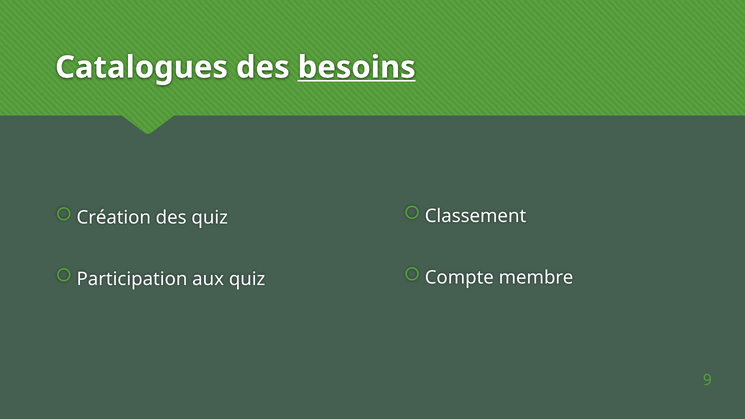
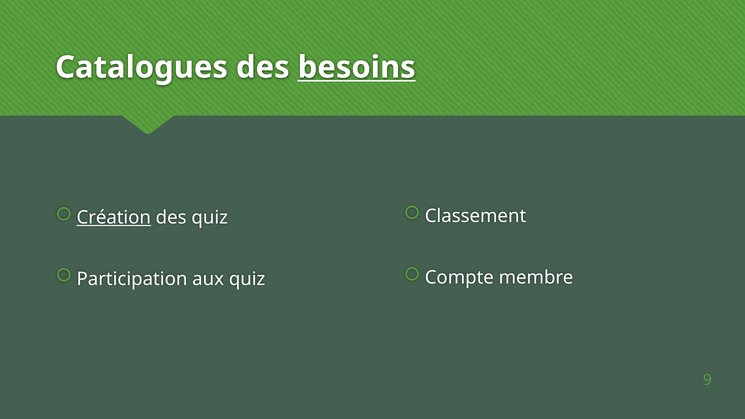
Création underline: none -> present (114, 217)
